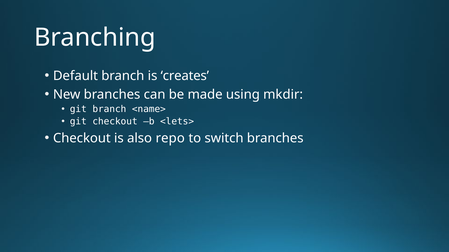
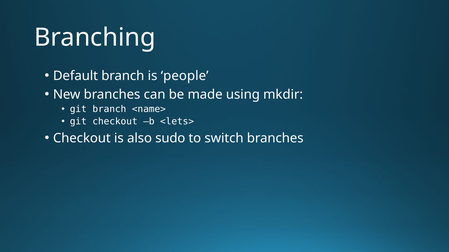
creates: creates -> people (185, 76)
repo: repo -> sudo (170, 138)
